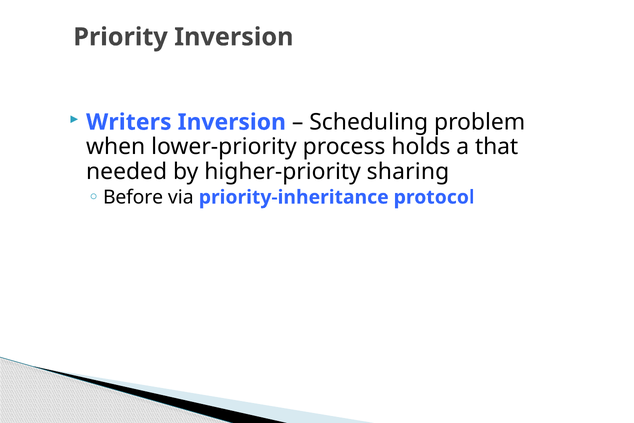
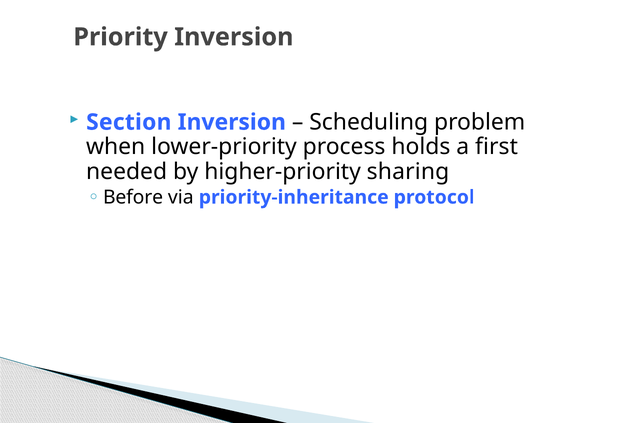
Writers: Writers -> Section (129, 122)
that: that -> first (496, 147)
